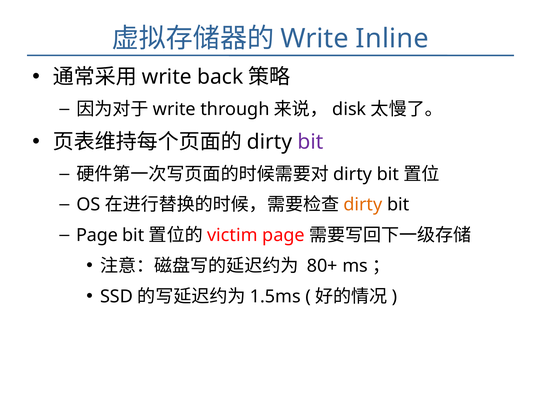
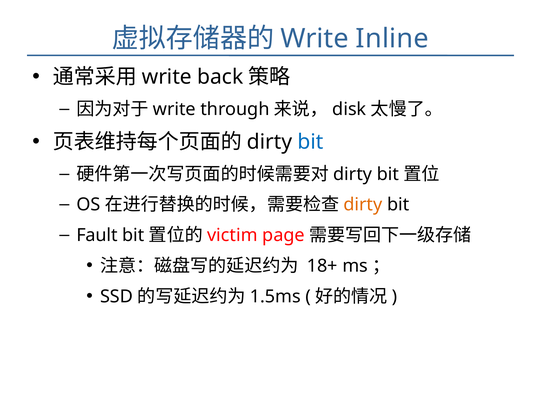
bit colour: purple -> blue (311, 142)
Page: Page -> Fault (97, 236)
80+: 80+ -> 18+ (322, 266)
